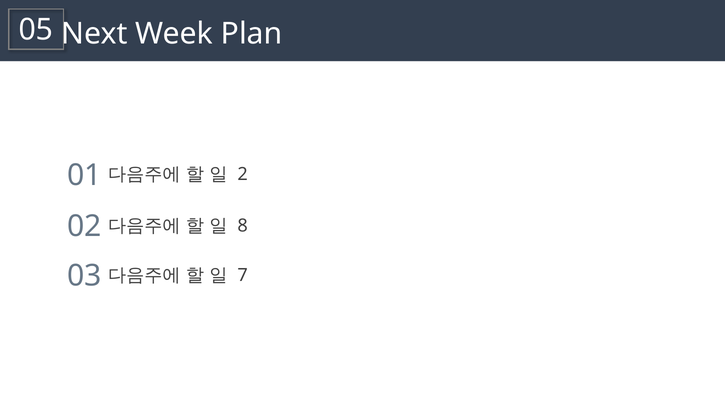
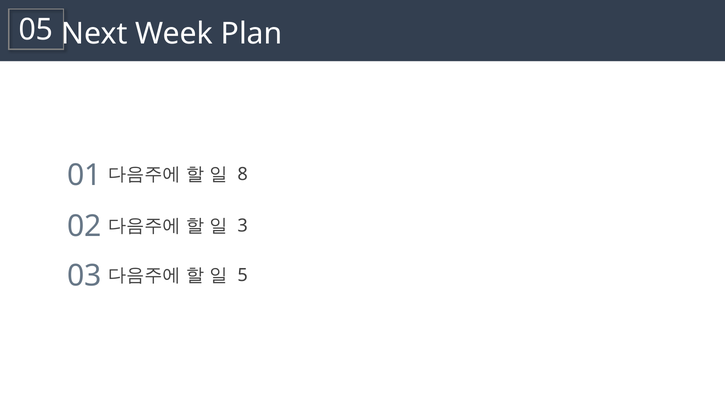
2: 2 -> 8 (243, 174)
8: 8 -> 3 (243, 226)
7: 7 -> 5 (243, 275)
